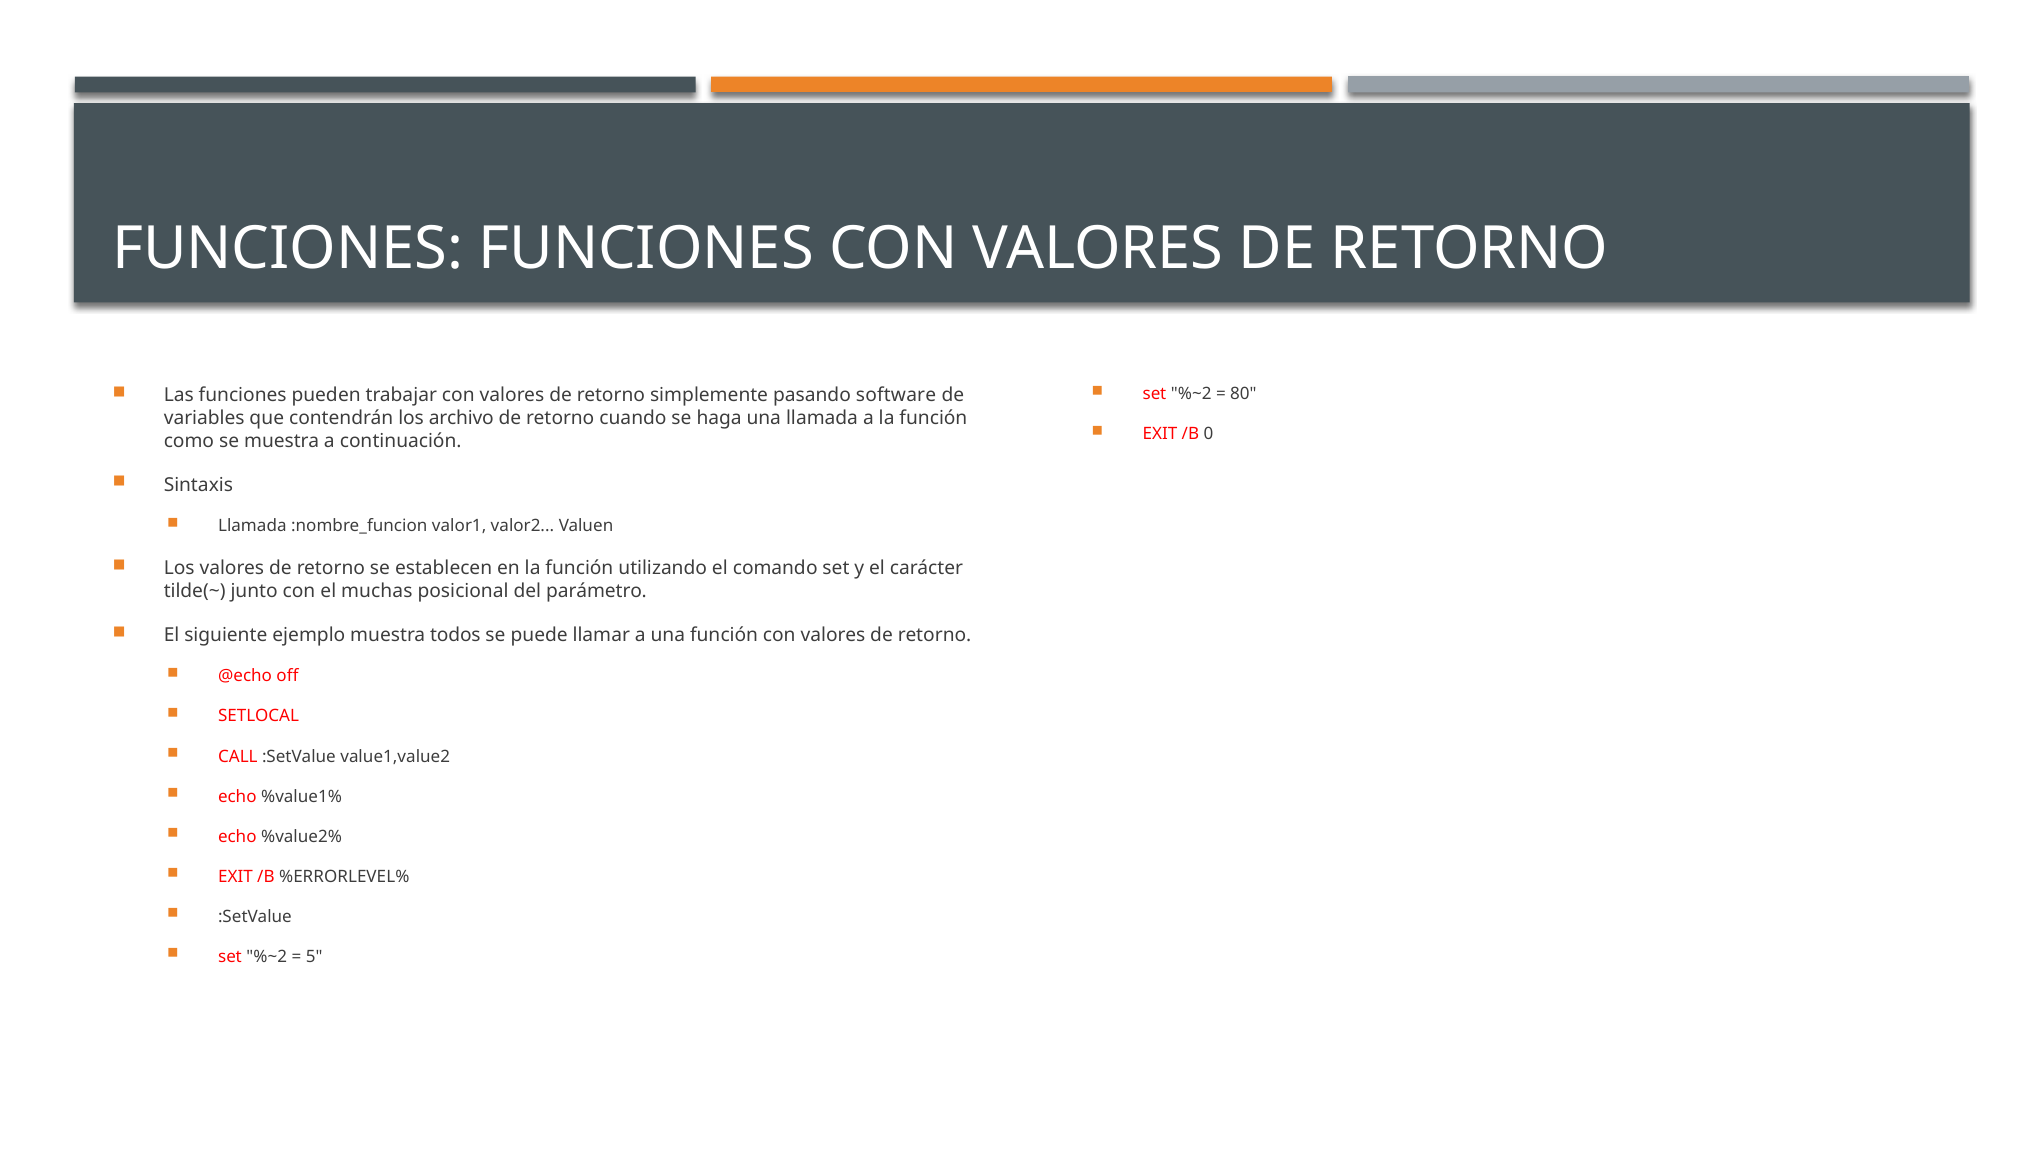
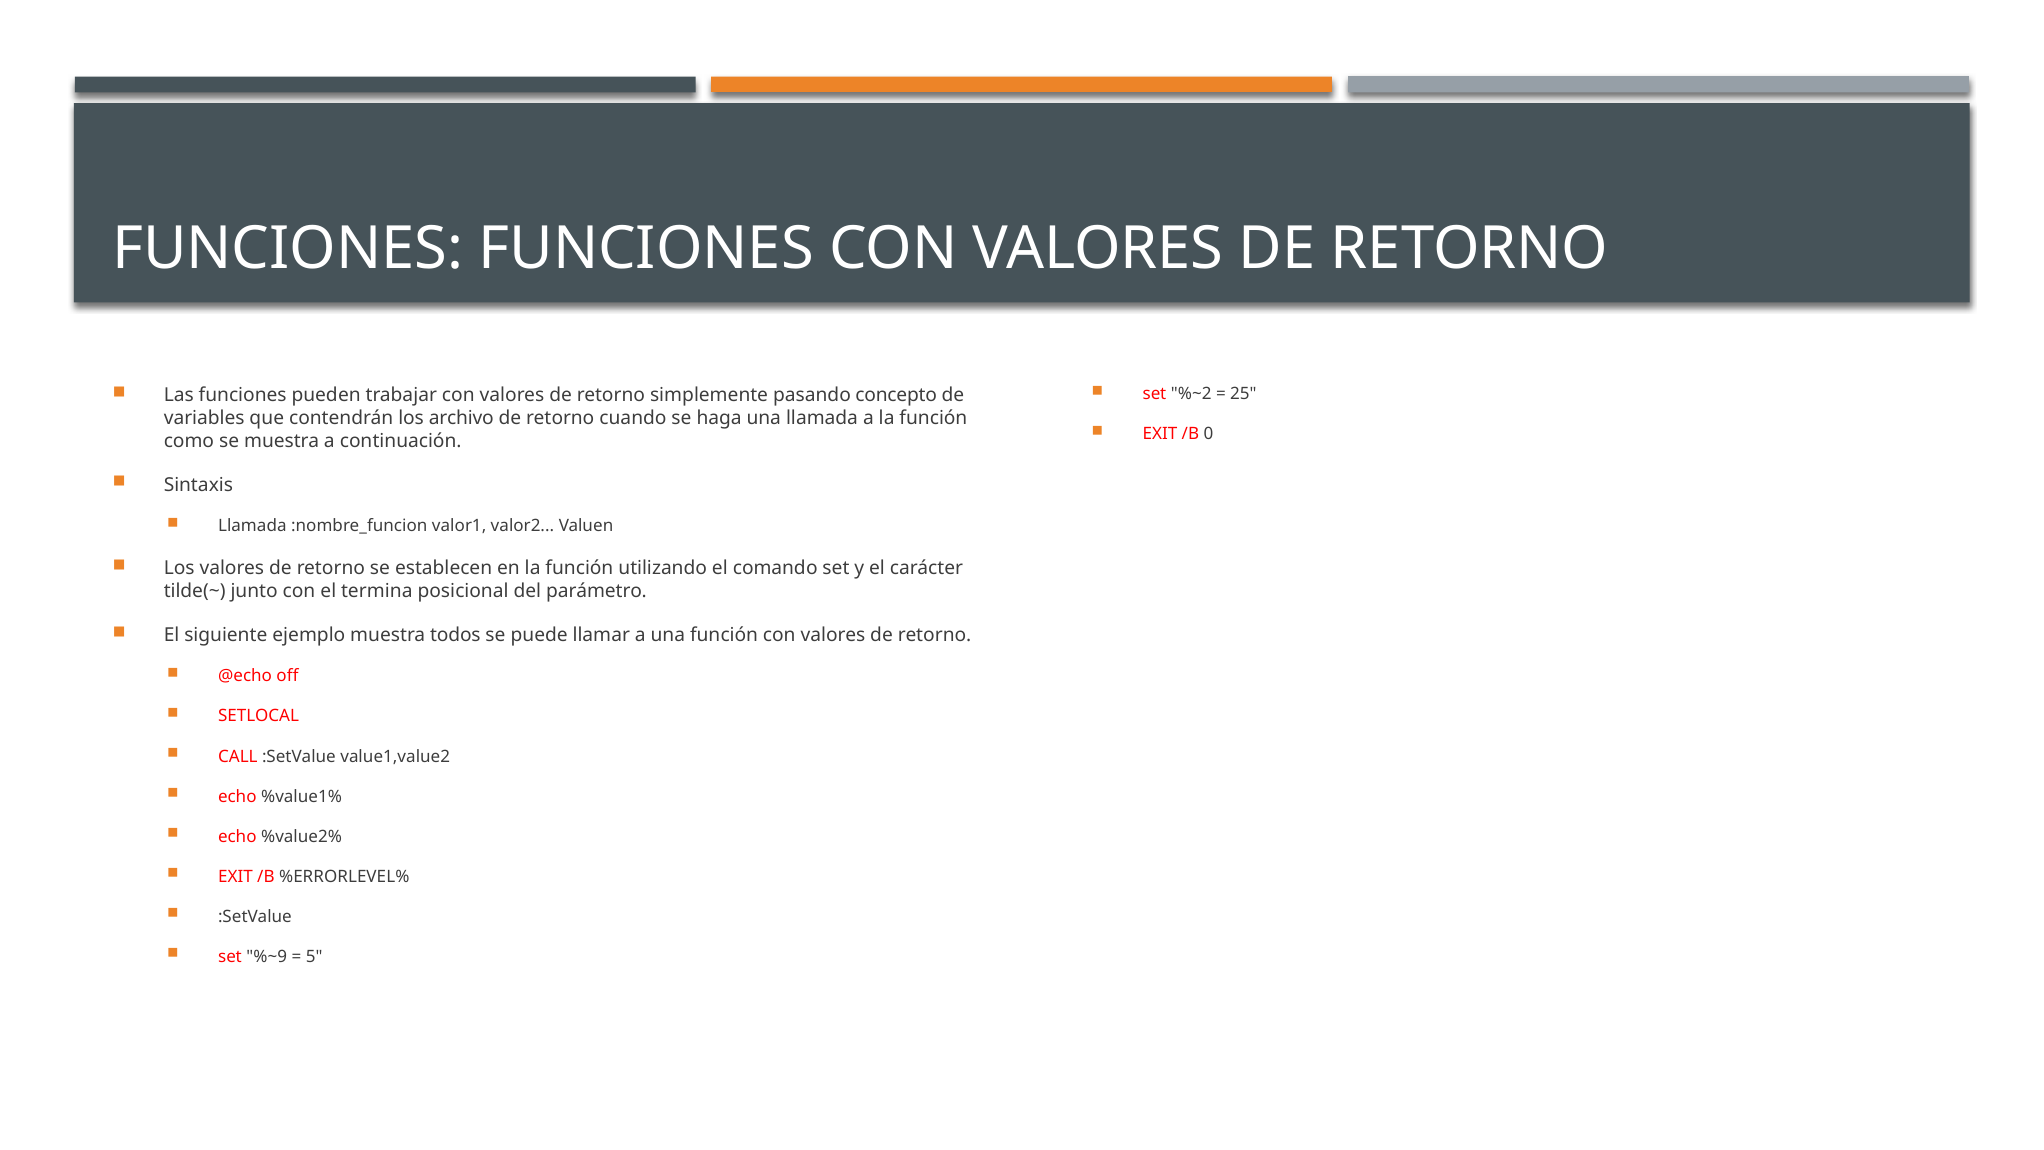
80: 80 -> 25 (1243, 394)
software: software -> concepto (896, 395)
muchas: muchas -> termina (377, 591)
%~2: %~2 -> %~9 (267, 956)
